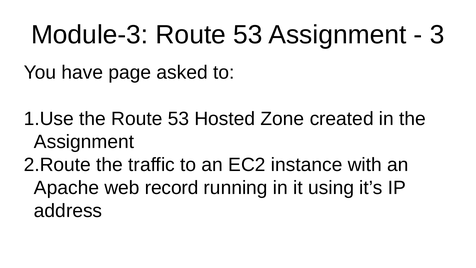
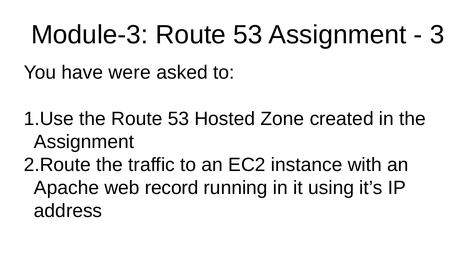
page: page -> were (130, 73)
